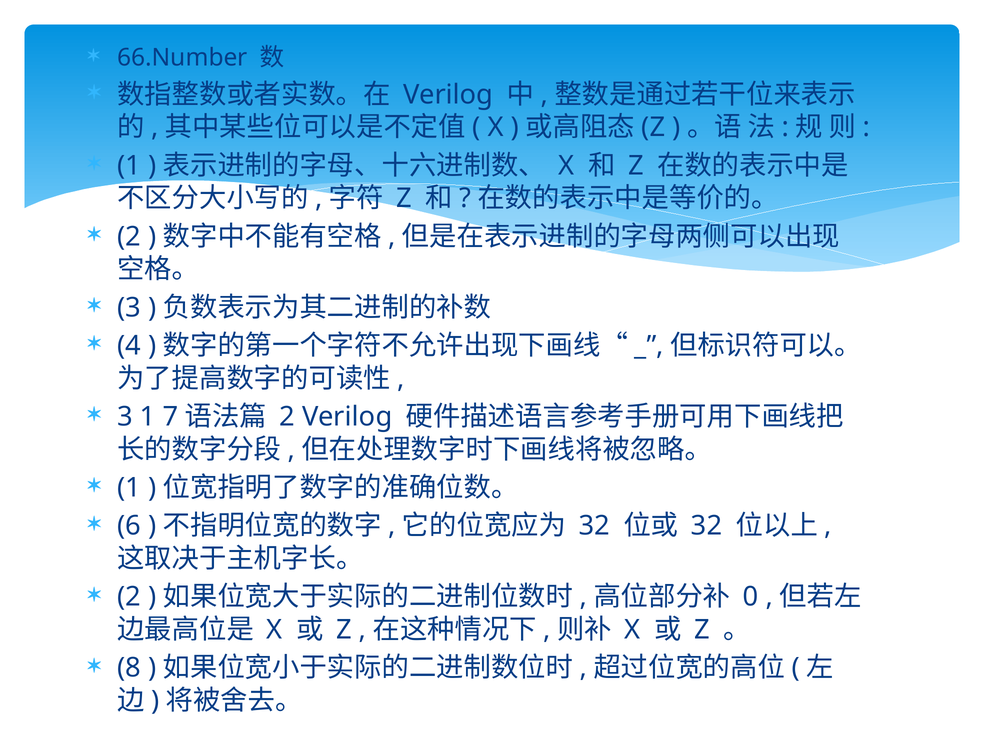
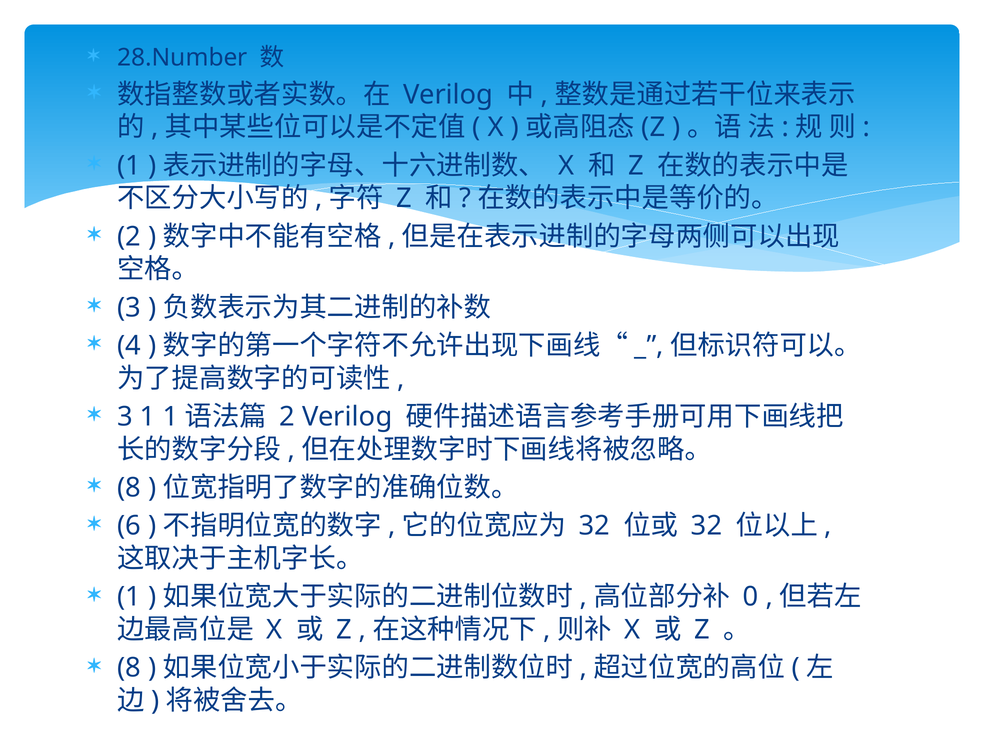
66.Number: 66.Number -> 28.Number (182, 58)
1 7: 7 -> 1 (170, 417)
1: 1 -> 8 (129, 488)
2: 2 -> 1 (129, 597)
